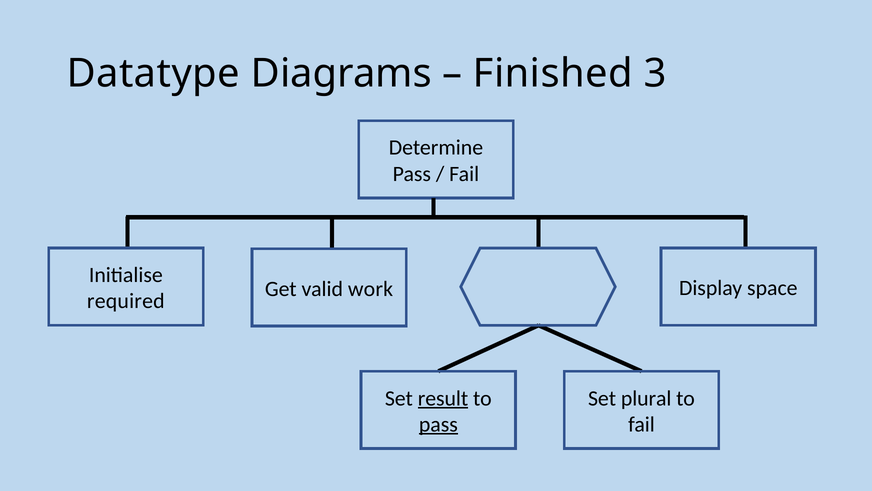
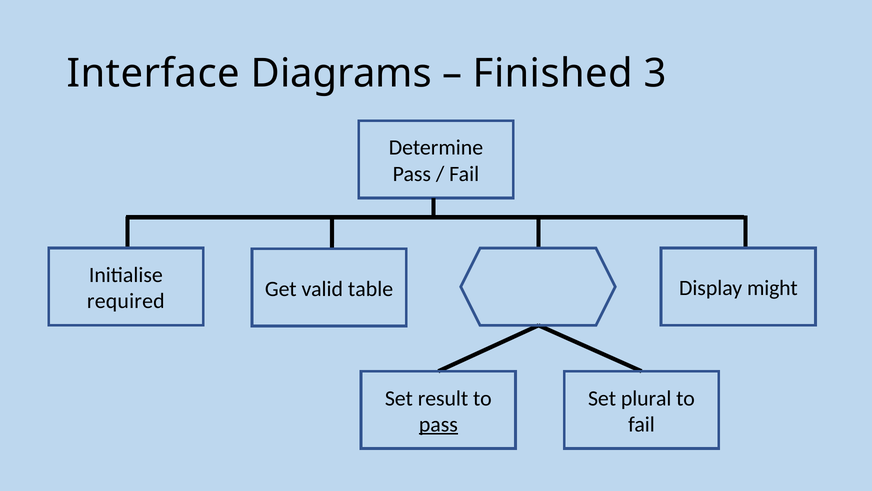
Datatype: Datatype -> Interface (153, 73)
work: work -> table (371, 289)
space: space -> might (772, 288)
result underline: present -> none (443, 398)
